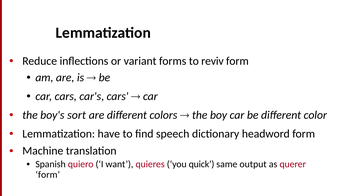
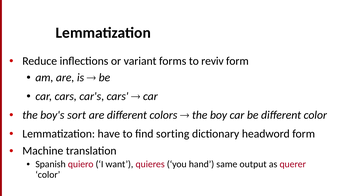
speech: speech -> sorting (173, 134)
quick: quick -> hand (201, 164)
form: form -> color (48, 174)
